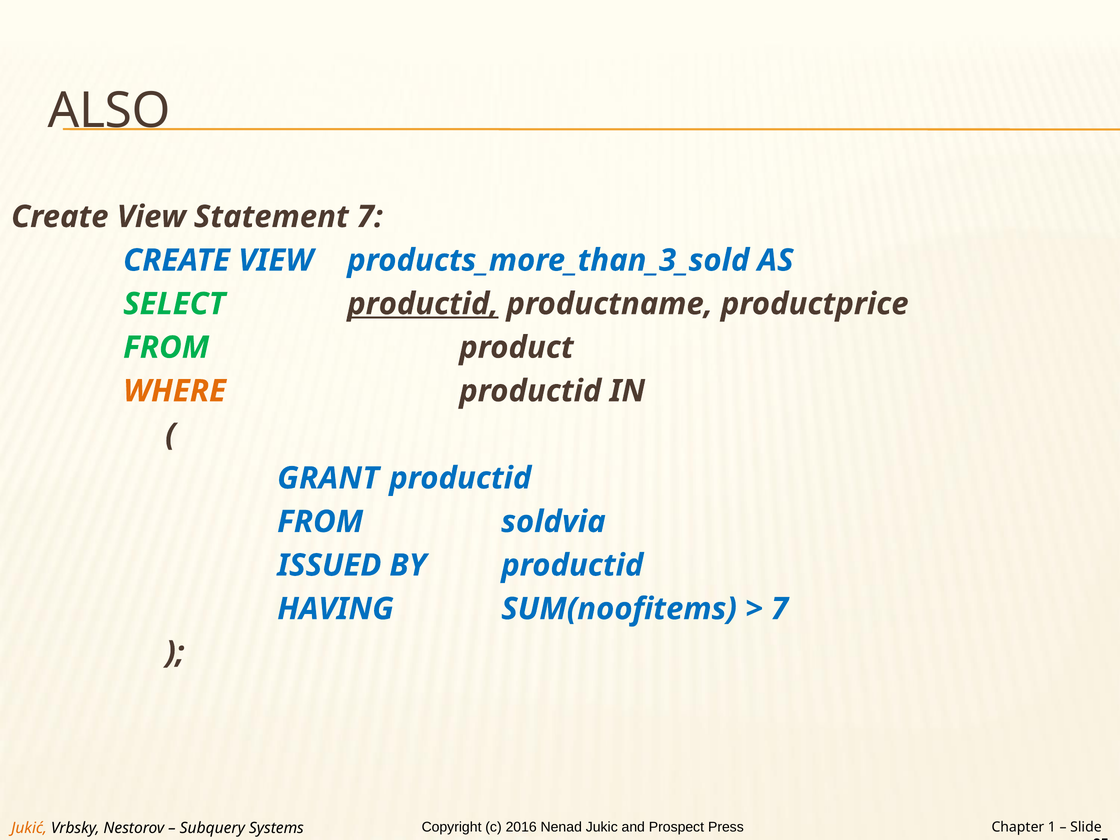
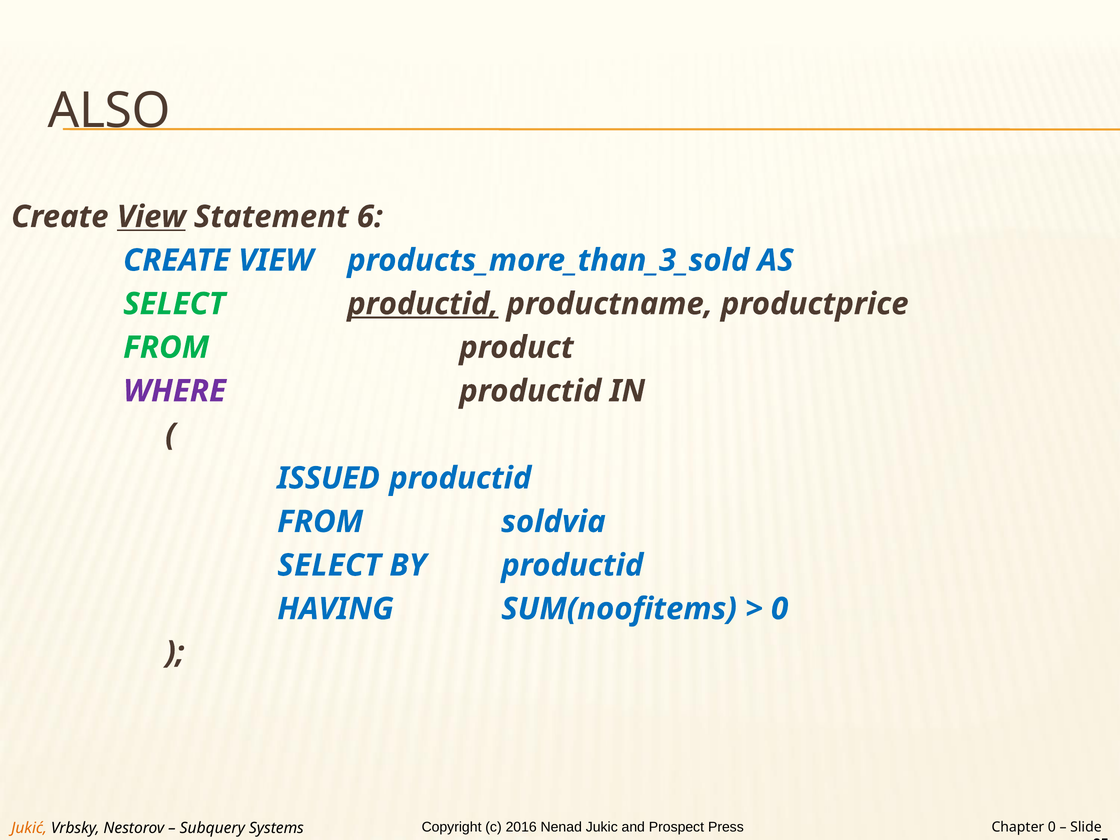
View underline: none -> present (151, 217)
Statement 7: 7 -> 6 (370, 217)
WHERE colour: orange -> purple (175, 391)
GRANT: GRANT -> ISSUED (328, 478)
ISSUED: ISSUED -> SELECT (329, 565)
7: 7 -> 0 (780, 609)
Chapter 1: 1 -> 0 (1052, 827)
